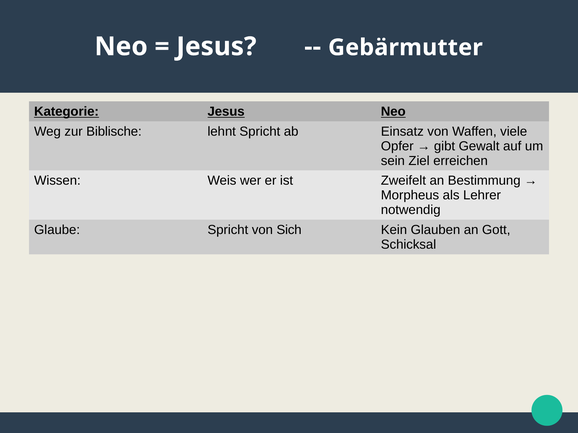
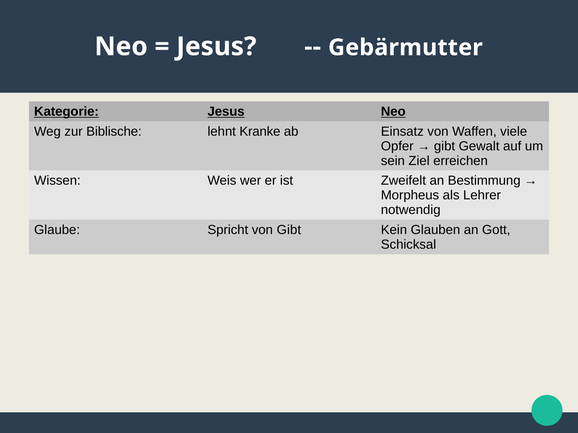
lehnt Spricht: Spricht -> Kranke (260, 132)
von Sich: Sich -> Gibt (289, 230)
